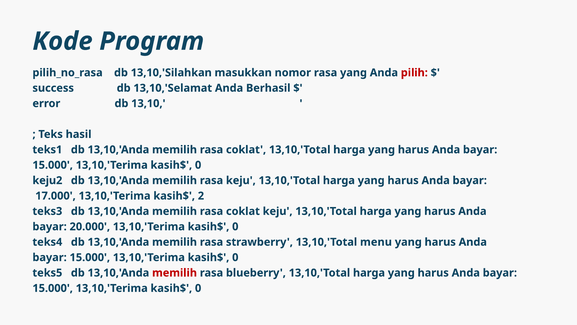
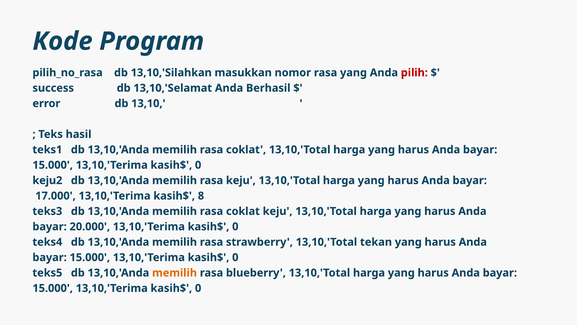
2: 2 -> 8 (201, 196)
menu: menu -> tekan (376, 242)
memilih colour: red -> orange (175, 273)
